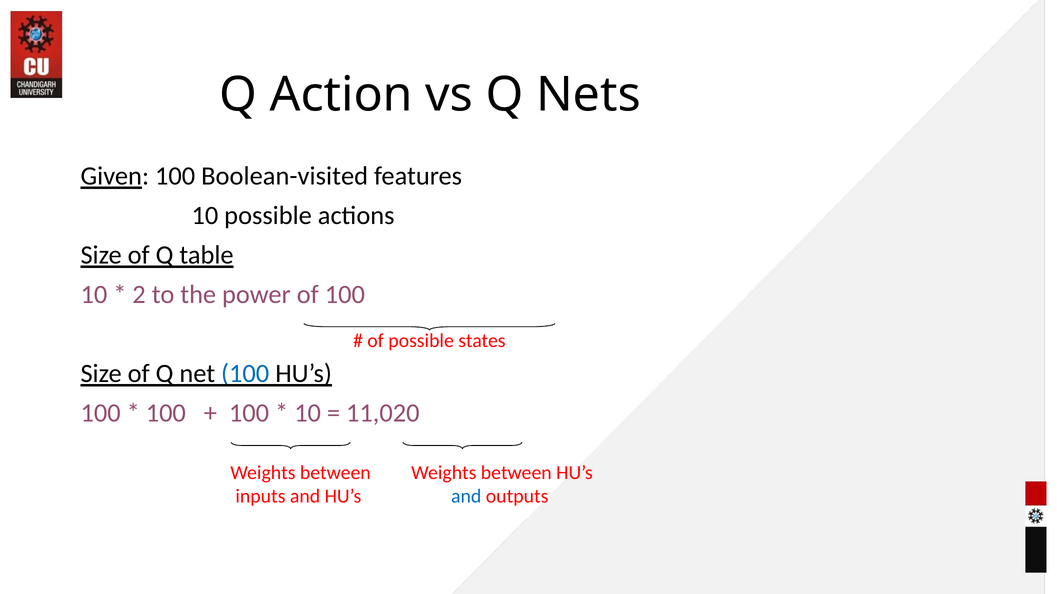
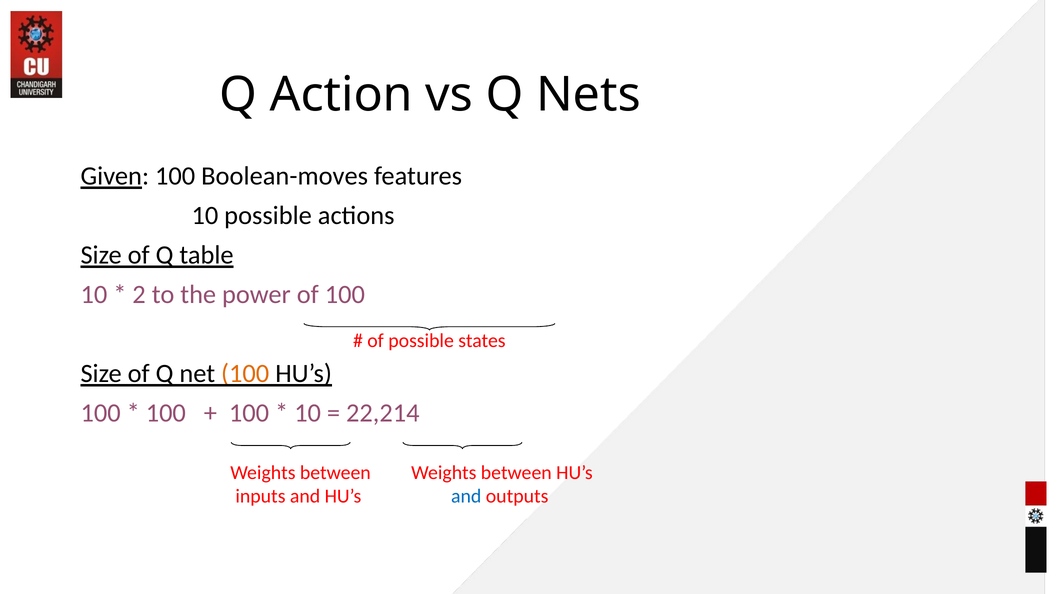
Boolean-visited: Boolean-visited -> Boolean-moves (285, 176)
100 colour: blue -> orange (245, 374)
11,020: 11,020 -> 22,214 (383, 414)
